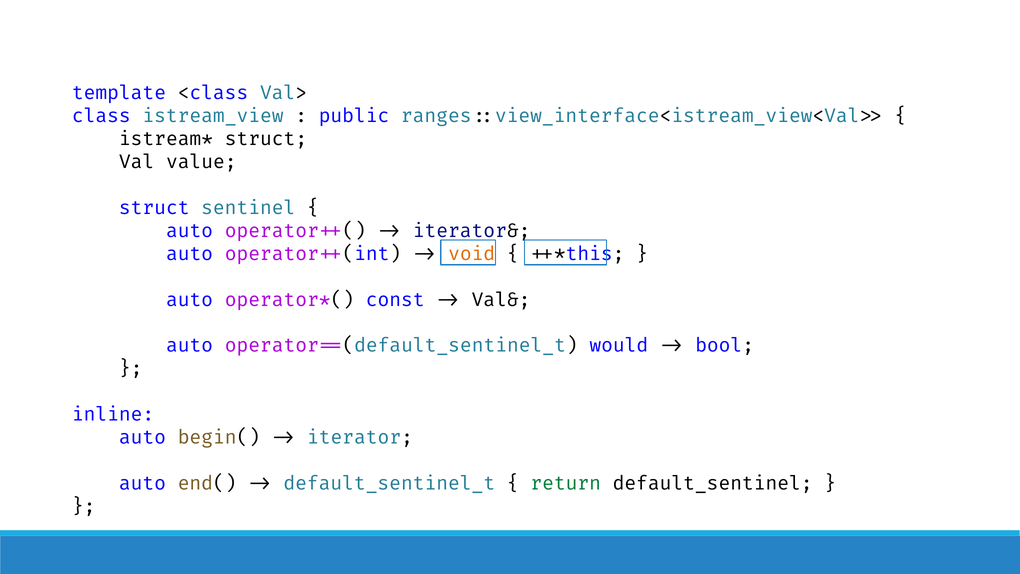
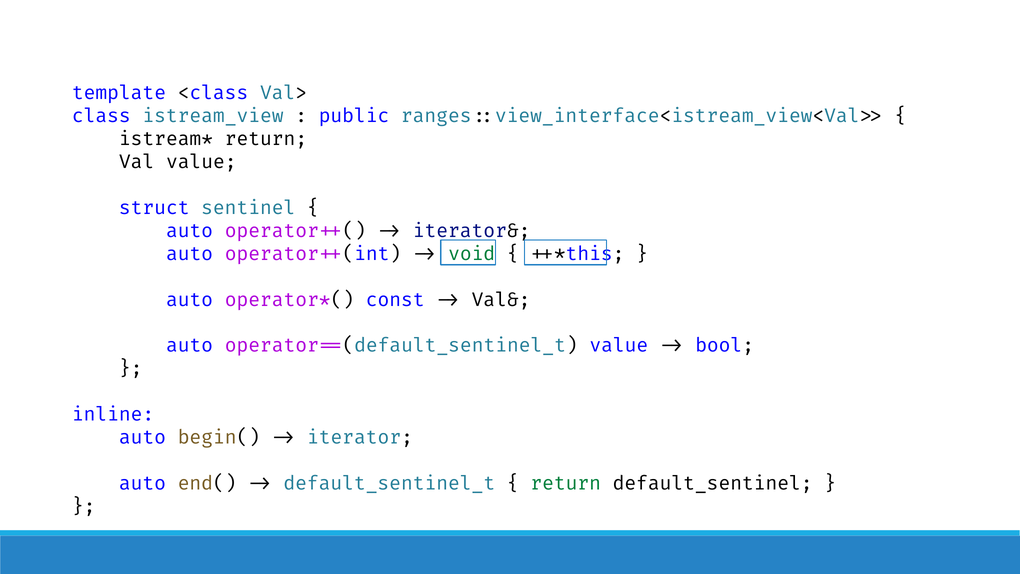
struct: struct -> return (266, 139)
void colour: orange -> green (472, 254)
operator==(default_sentinel_t would: would -> value (619, 345)
